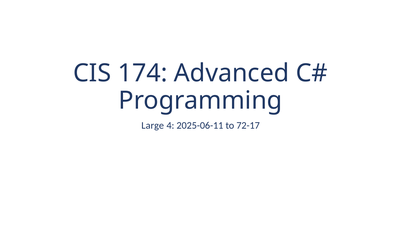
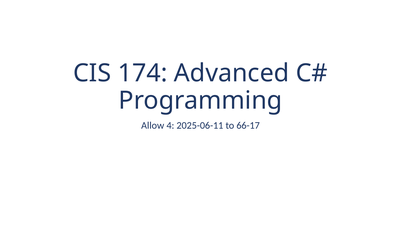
Large: Large -> Allow (153, 125)
72-17: 72-17 -> 66-17 (248, 125)
